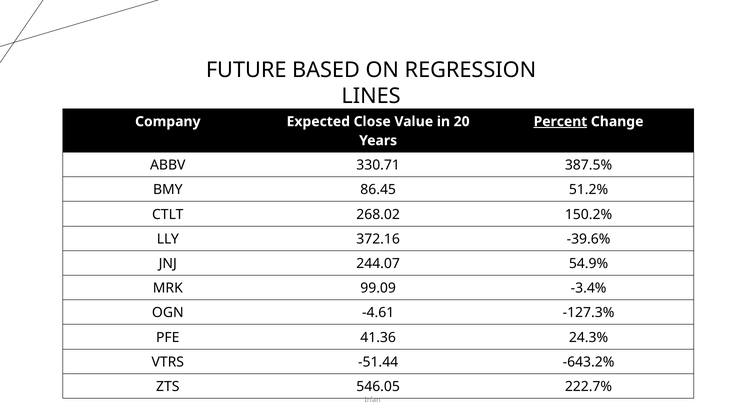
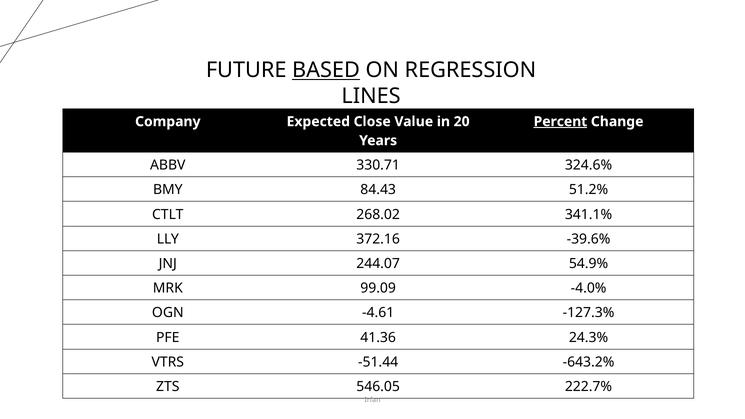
BASED underline: none -> present (326, 70)
387.5%: 387.5% -> 324.6% (588, 165)
86.45: 86.45 -> 84.43 (378, 190)
150.2%: 150.2% -> 341.1% (588, 214)
-3.4%: -3.4% -> -4.0% (589, 288)
